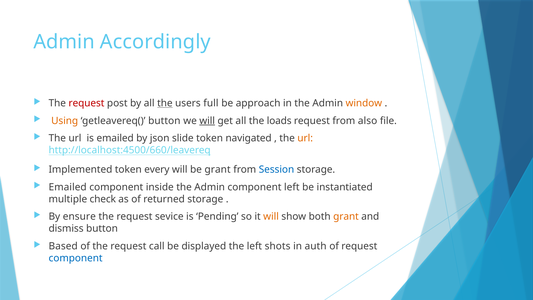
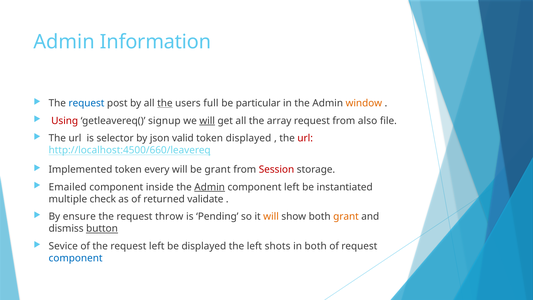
Accordingly: Accordingly -> Information (156, 42)
request colour: red -> blue (86, 103)
approach: approach -> particular (258, 103)
Using colour: orange -> red (65, 121)
getleavereq( button: button -> signup (164, 121)
loads: loads -> array (279, 121)
is emailed: emailed -> selector (115, 138)
slide: slide -> valid (183, 138)
token navigated: navigated -> displayed (248, 138)
url colour: orange -> red (305, 138)
Session colour: blue -> red (276, 169)
Admin underline: none -> present (210, 187)
returned storage: storage -> validate (205, 199)
sevice: sevice -> throw (169, 216)
button underline: none -> present (102, 228)
Based: Based -> Sevice (63, 246)
request call: call -> left (157, 246)
in auth: auth -> both (316, 246)
